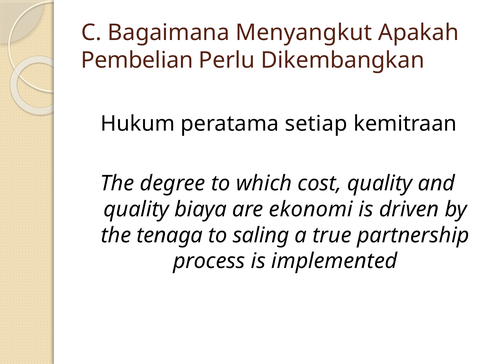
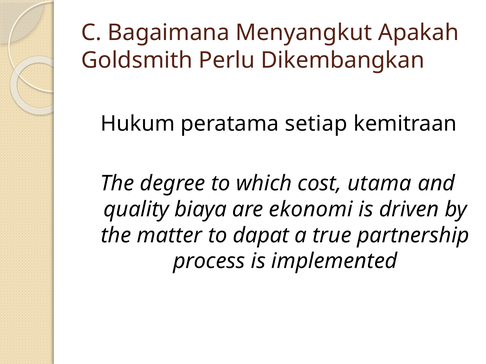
Pembelian: Pembelian -> Goldsmith (137, 60)
cost quality: quality -> utama (380, 184)
tenaga: tenaga -> matter (170, 236)
saling: saling -> dapat (261, 236)
